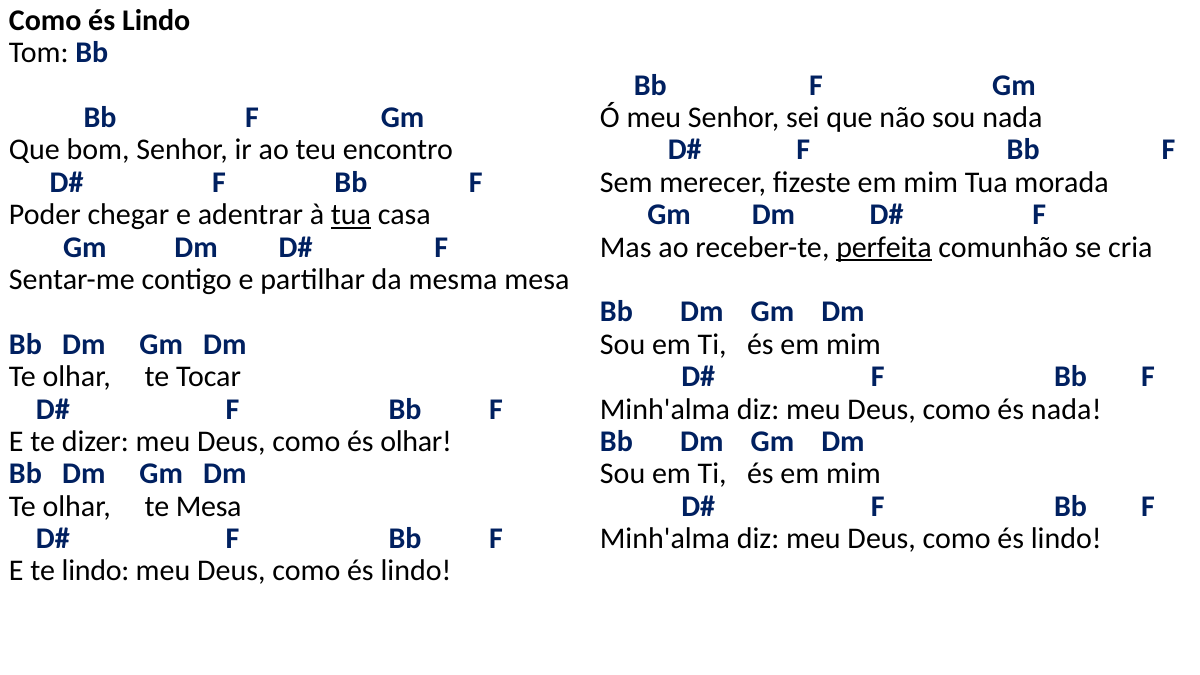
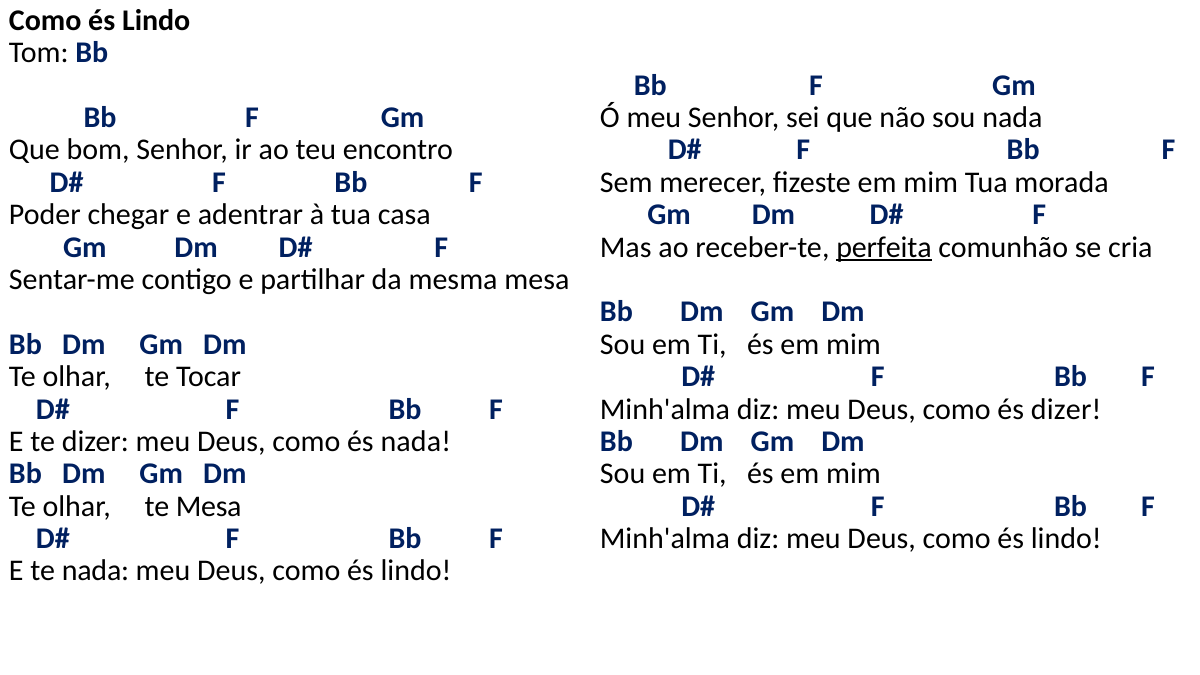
tua underline: present -> none (351, 215)
és nada: nada -> dizer (1066, 409)
és olhar: olhar -> nada (416, 442)
te lindo: lindo -> nada (95, 571)
